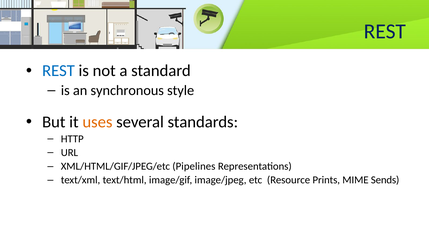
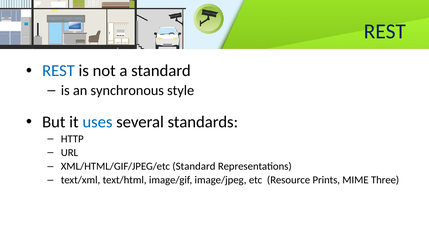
uses colour: orange -> blue (97, 122)
XML/HTML/GIF/JPEG/etc Pipelines: Pipelines -> Standard (194, 166)
Sends: Sends -> Three (385, 180)
